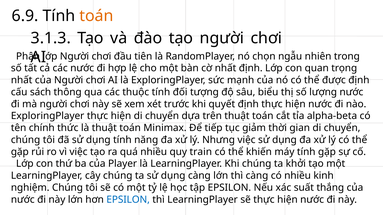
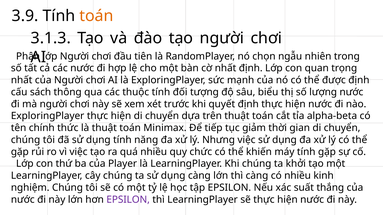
6.9: 6.9 -> 3.9 (25, 16)
train: train -> chức (201, 152)
EPSILON colour: blue -> purple (128, 200)
